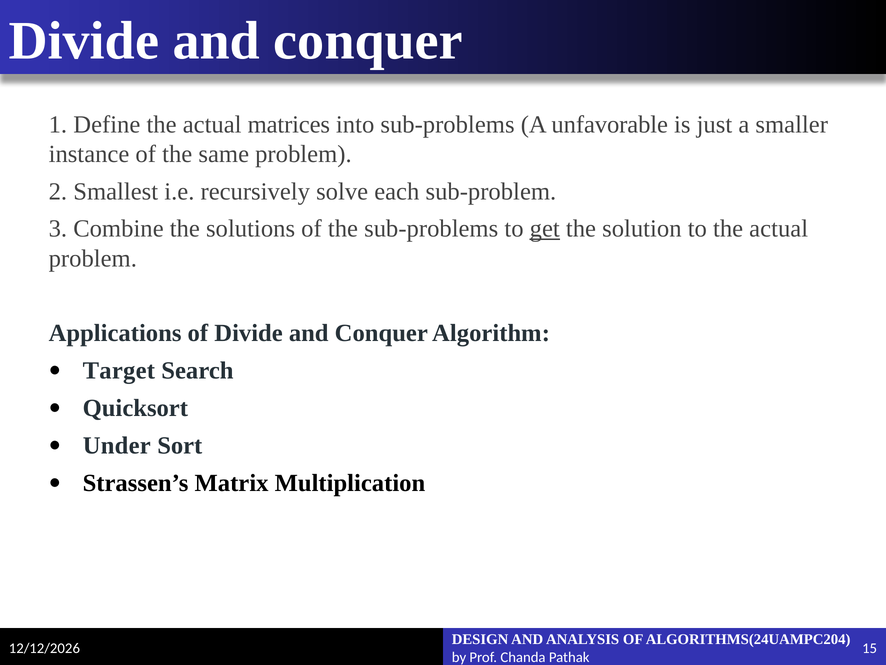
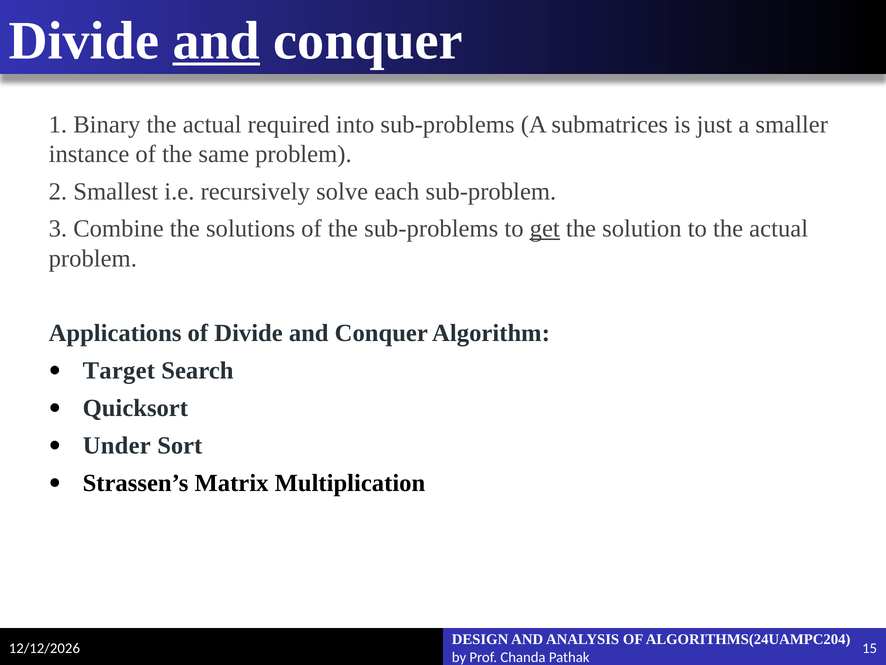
and underline: none -> present (216, 41)
Define: Define -> Binary (107, 124)
matrices: matrices -> required (289, 124)
unfavorable: unfavorable -> submatrices (610, 124)
